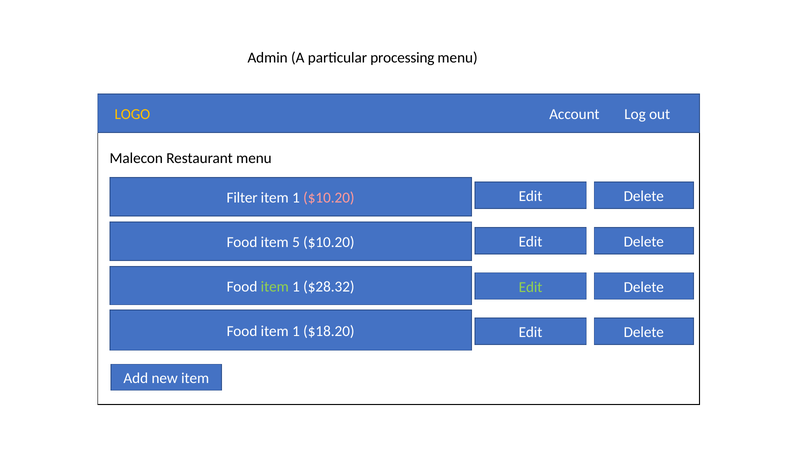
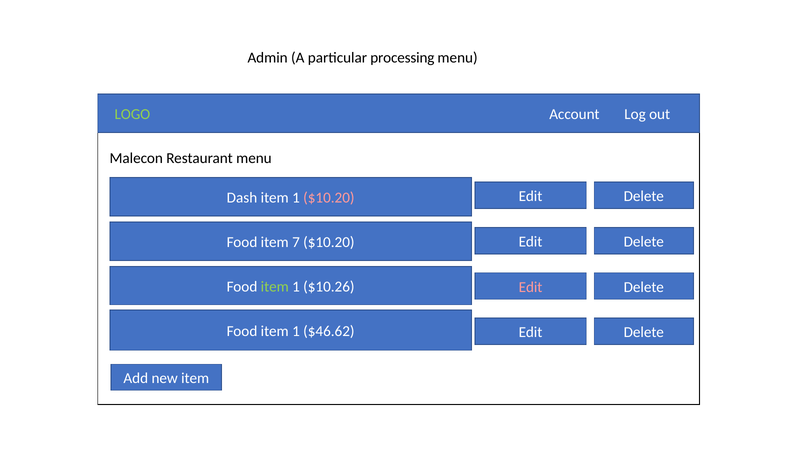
LOGO colour: yellow -> light green (132, 114)
Filter: Filter -> Dash (242, 198)
5: 5 -> 7 (296, 242)
$28.32: $28.32 -> $10.26 (329, 286)
Edit colour: light green -> pink (531, 287)
$18.20: $18.20 -> $46.62 (329, 331)
